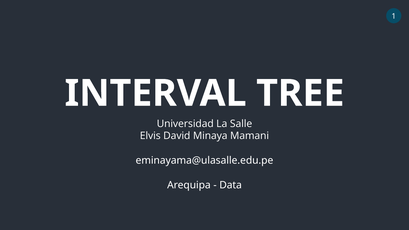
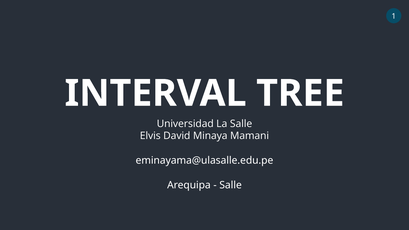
Data: Data -> Salle (231, 185)
